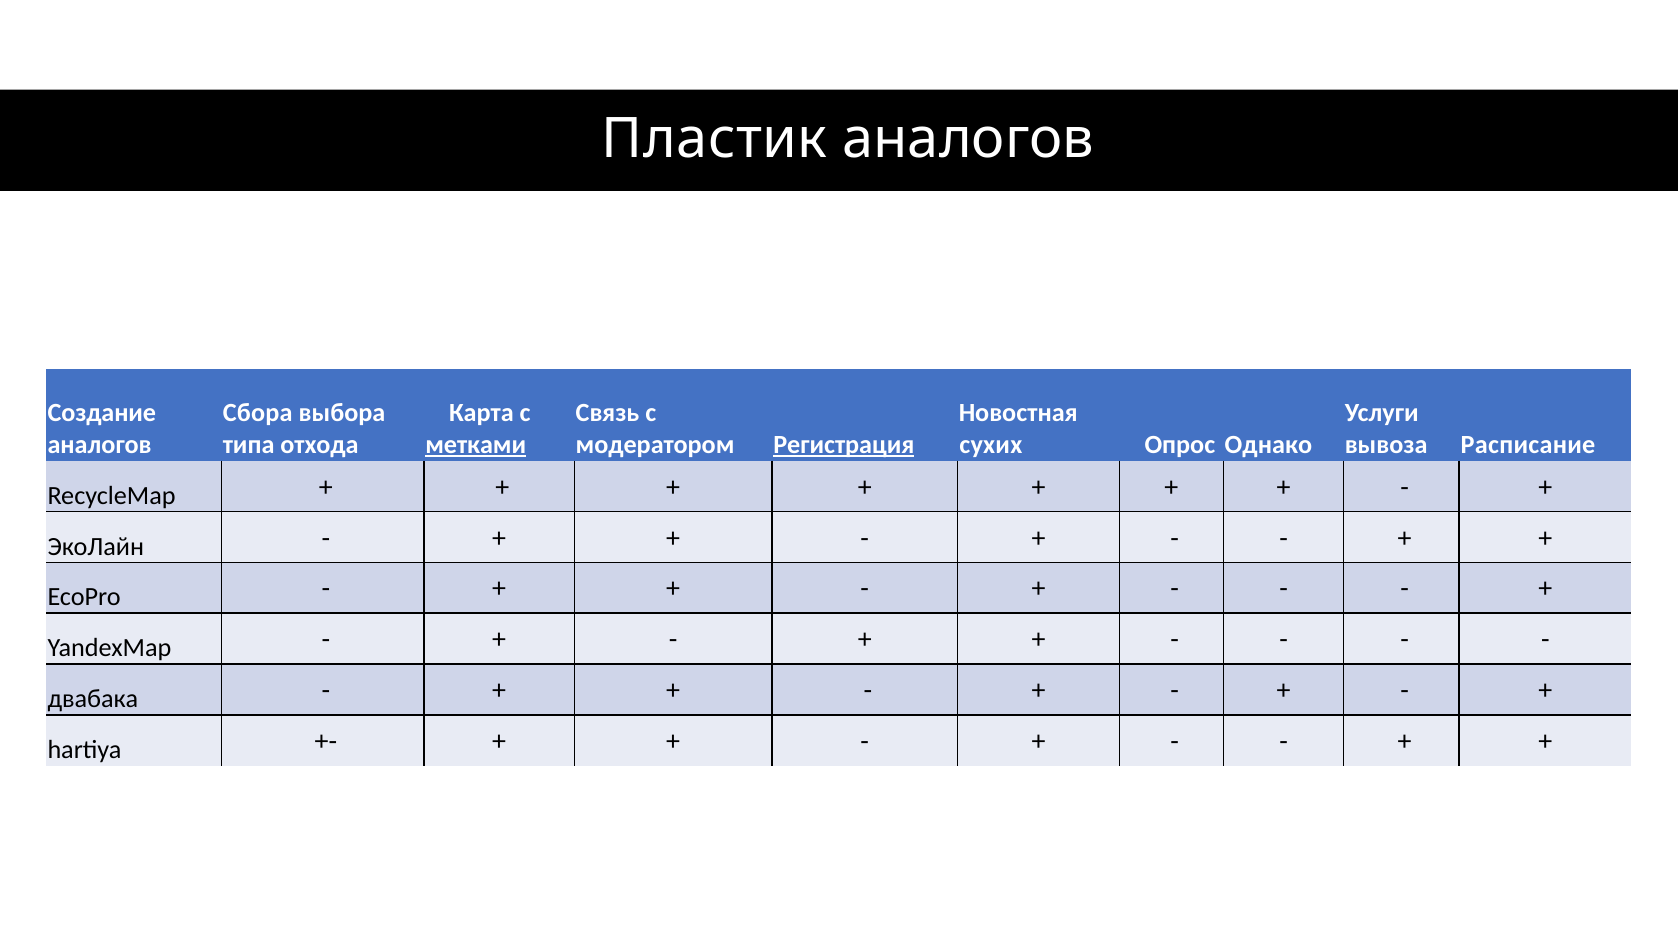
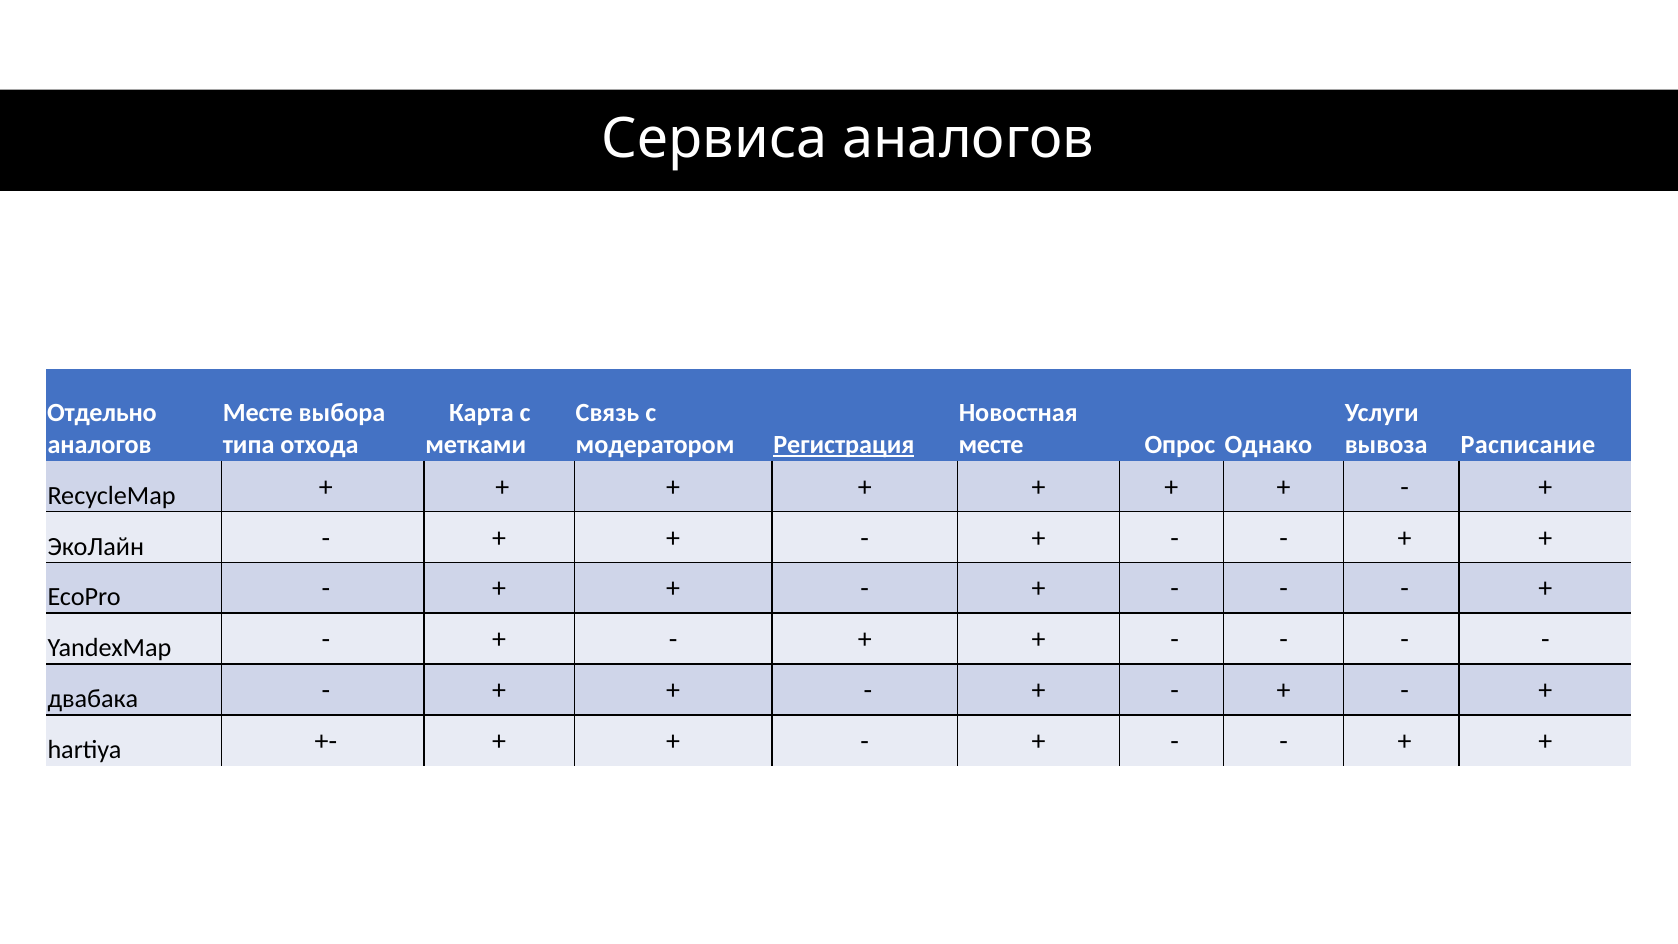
Пластик: Пластик -> Сервиса (715, 139)
Создание: Создание -> Отдельно (102, 413)
Сбора: Сбора -> Месте (258, 413)
метками underline: present -> none (476, 445)
сухих: сухих -> месте (991, 445)
